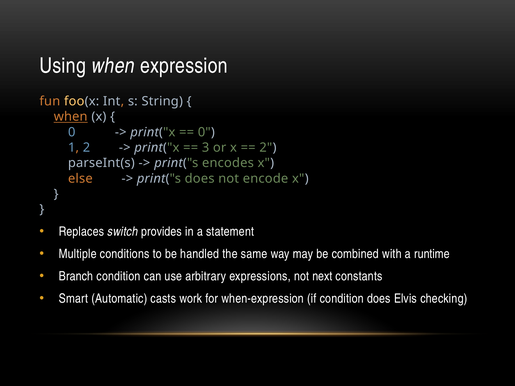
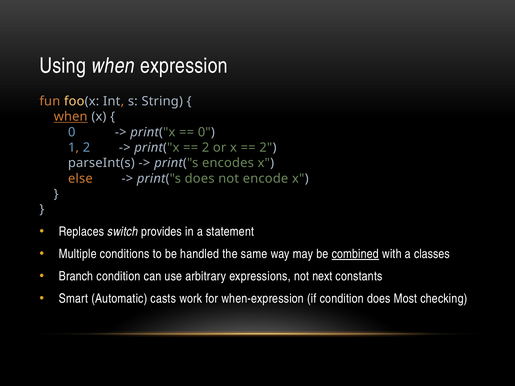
3: 3 -> 2 (206, 148)
combined underline: none -> present (355, 254)
runtime: runtime -> classes (432, 254)
Elvis: Elvis -> Most (405, 299)
